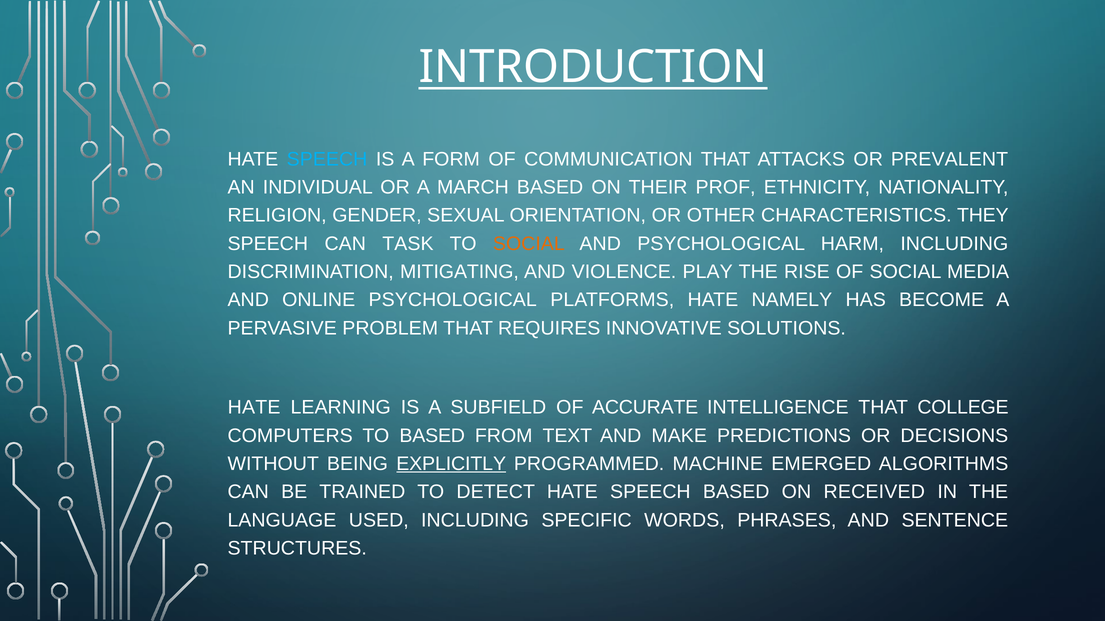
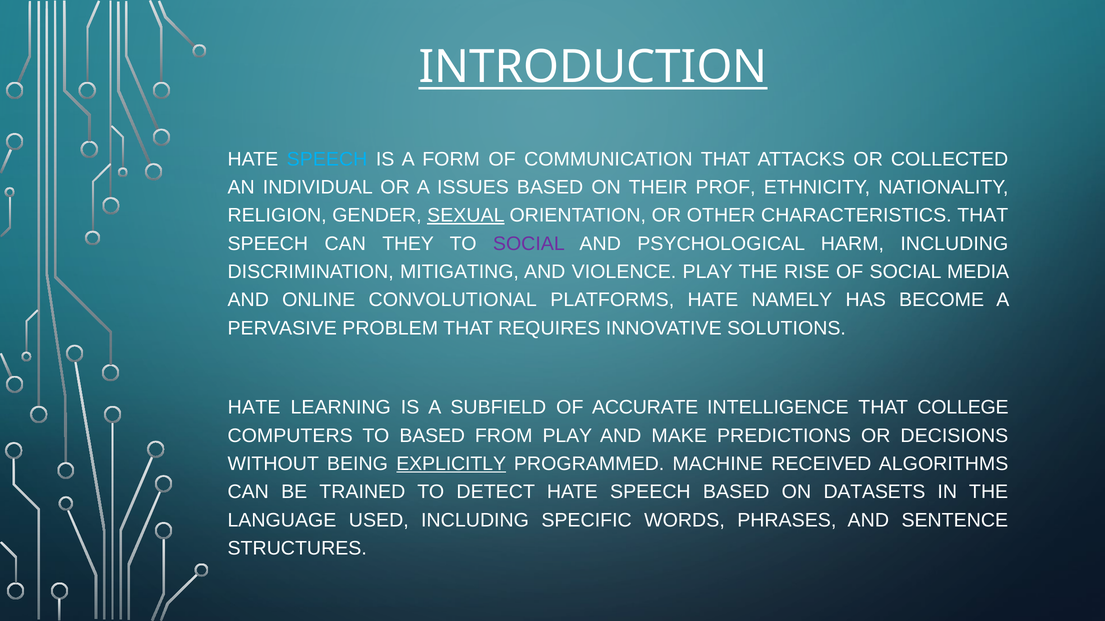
PREVALENT: PREVALENT -> COLLECTED (950, 159)
MARCH: MARCH -> ISSUES (473, 187)
SEXUAL underline: none -> present (466, 216)
CHARACTERISTICS THEY: THEY -> THAT (983, 216)
TASK: TASK -> THEY (408, 244)
SOCIAL colour: orange -> purple (529, 244)
ONLINE PSYCHOLOGICAL: PSYCHOLOGICAL -> CONVOLUTIONAL (453, 300)
FROM TEXT: TEXT -> PLAY (567, 436)
EMERGED: EMERGED -> RECEIVED (821, 464)
RECEIVED: RECEIVED -> DATASETS (874, 492)
